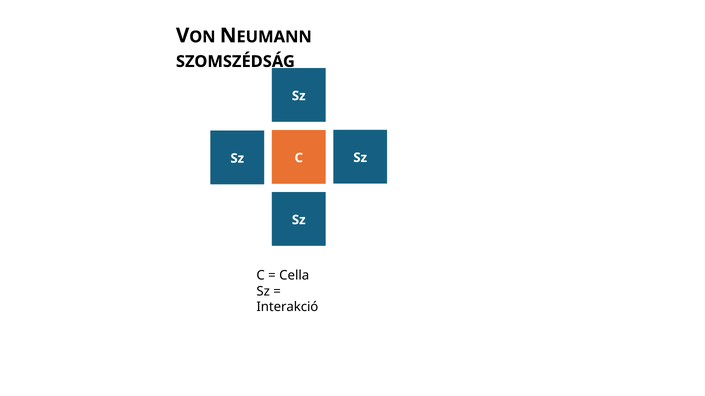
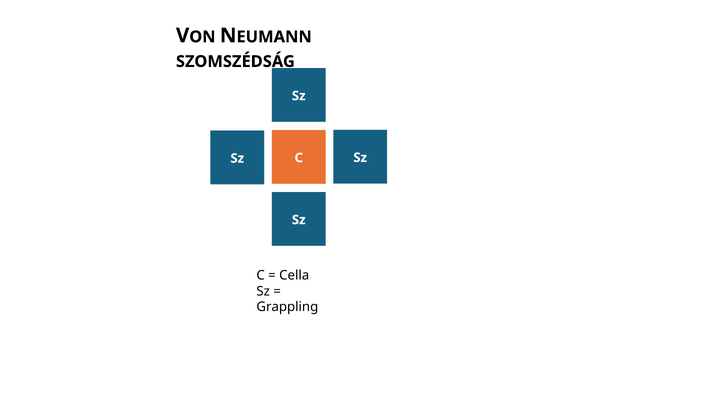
Interakció: Interakció -> Grappling (287, 308)
